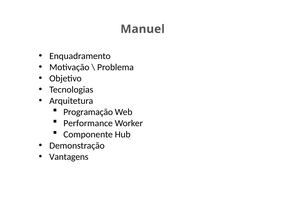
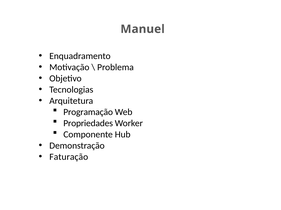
Performance: Performance -> Propriedades (88, 124)
Vantagens: Vantagens -> Faturação (69, 157)
